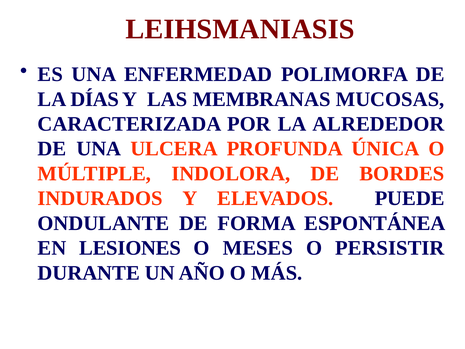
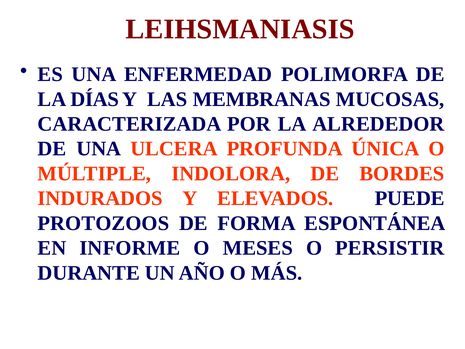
ONDULANTE: ONDULANTE -> PROTOZOOS (103, 223)
LESIONES: LESIONES -> INFORME (130, 248)
